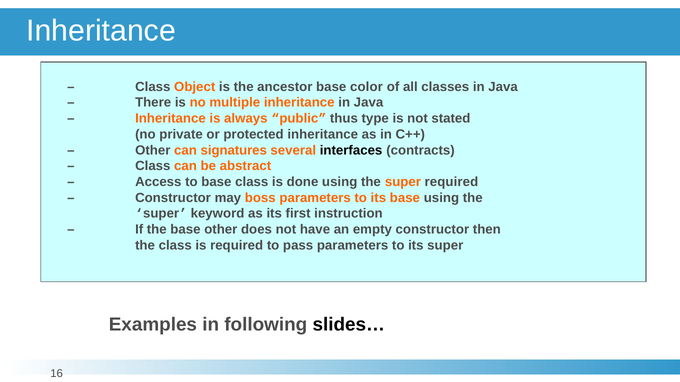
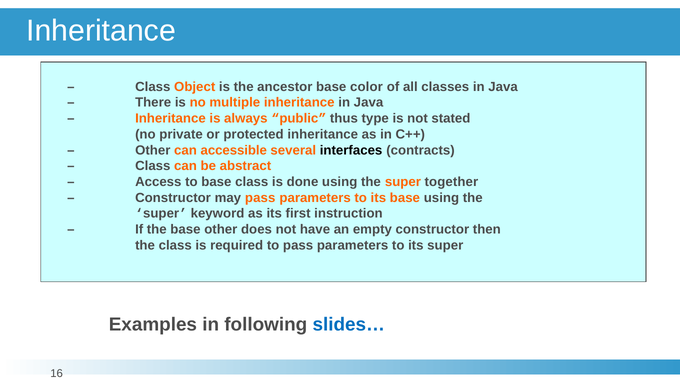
signatures: signatures -> accessible (234, 150)
super required: required -> together (451, 182)
may boss: boss -> pass (260, 198)
slides… colour: black -> blue (349, 325)
